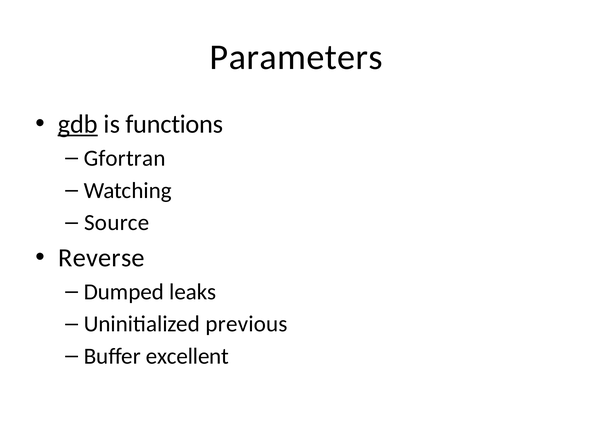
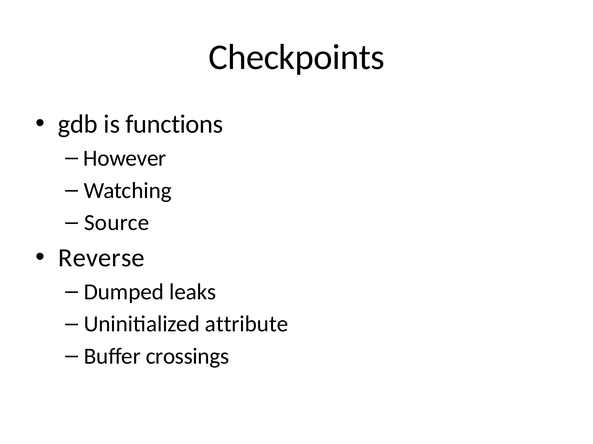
Parameters: Parameters -> Checkpoints (297, 57)
gdb underline: present -> none (78, 124)
Gfortran: Gfortran -> However (125, 158)
previous: previous -> attribute (247, 325)
excellent: excellent -> crossings (187, 357)
